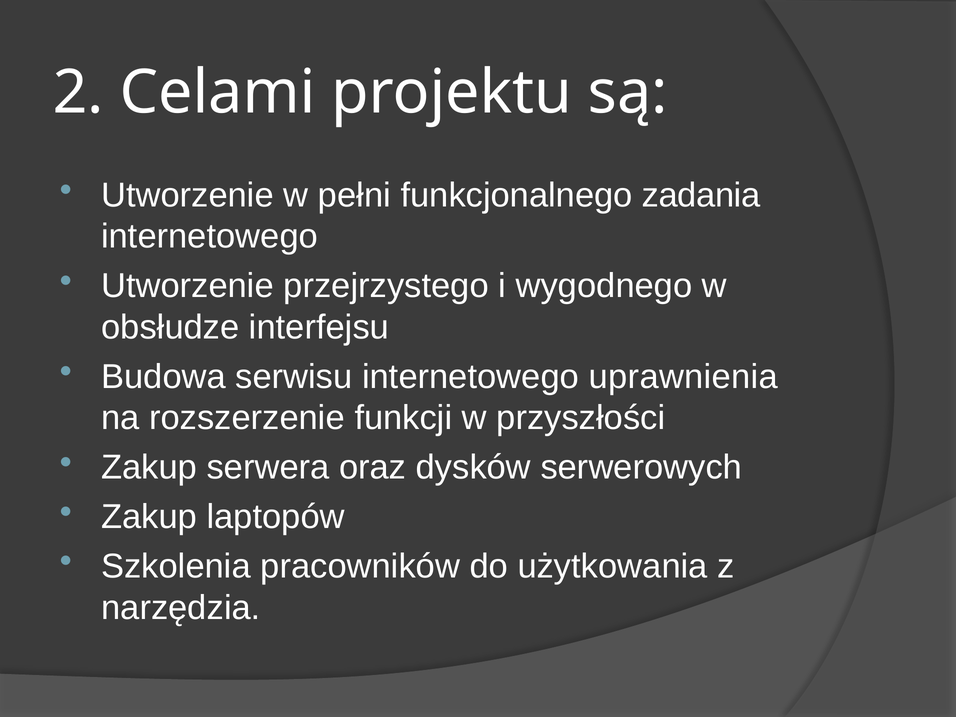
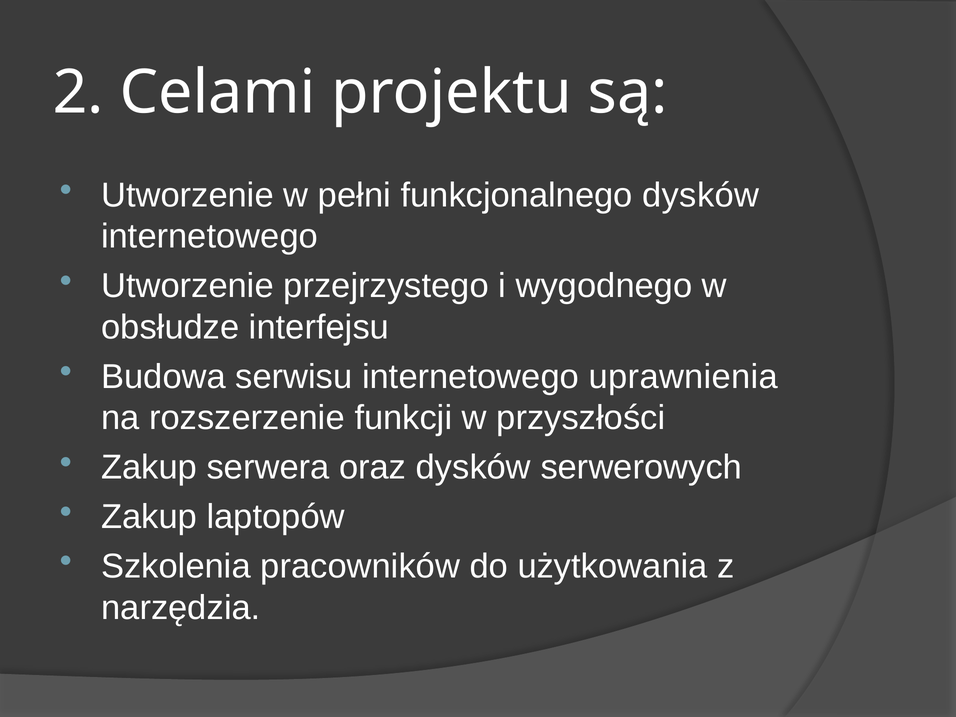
funkcjonalnego zadania: zadania -> dysków (701, 195)
